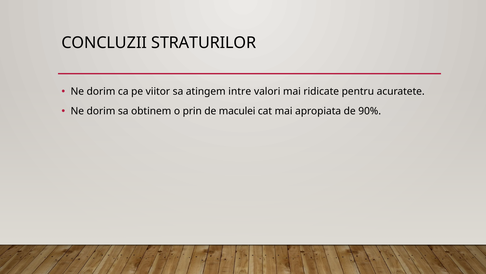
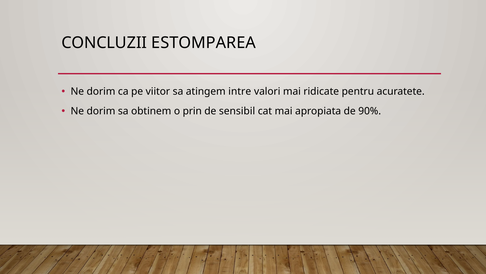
STRATURILOR: STRATURILOR -> ESTOMPAREA (204, 43)
maculei: maculei -> sensibil (237, 111)
